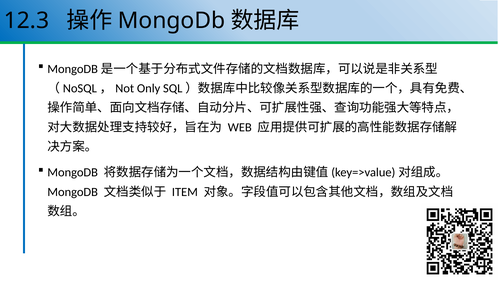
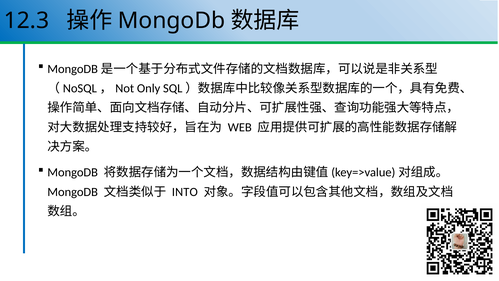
ITEM: ITEM -> INTO (185, 192)
